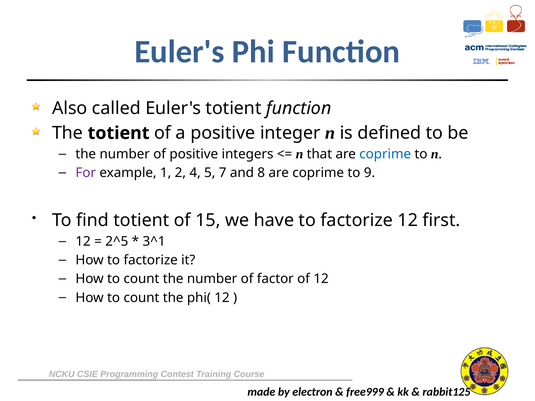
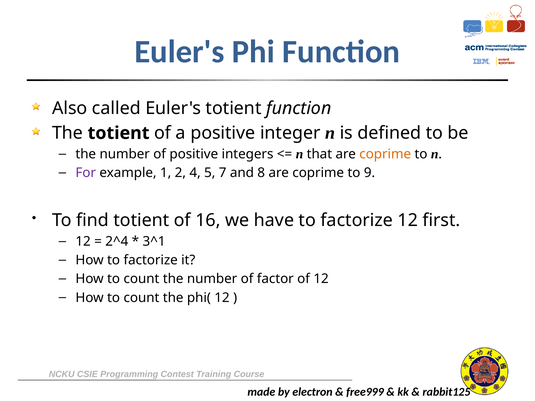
coprime colour: blue -> orange (385, 154)
15: 15 -> 16 (208, 221)
2^5: 2^5 -> 2^4 (117, 242)
